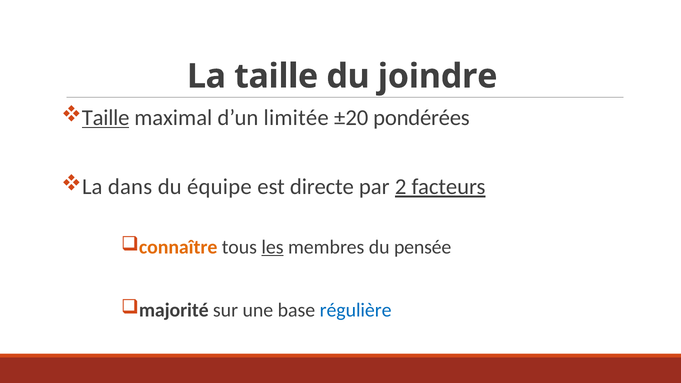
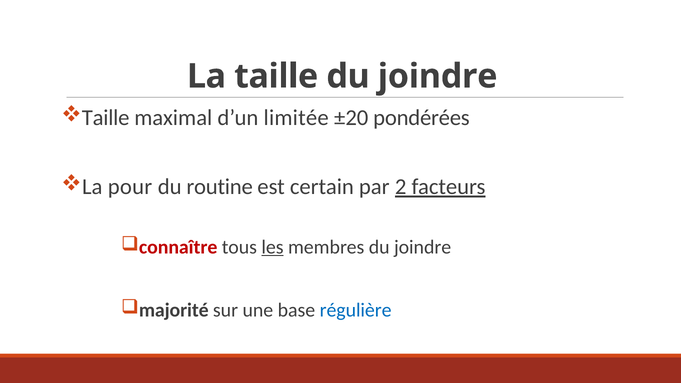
Taille underline: present -> none (106, 118)
dans: dans -> pour (130, 187)
équipe: équipe -> routine (220, 187)
directe: directe -> certain (322, 187)
connaître colour: orange -> red (178, 247)
membres du pensée: pensée -> joindre (423, 247)
